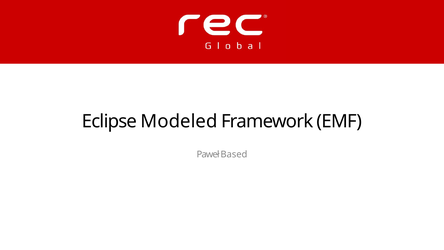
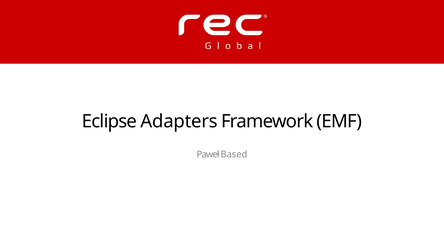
Modeled: Modeled -> Adapters (179, 121)
